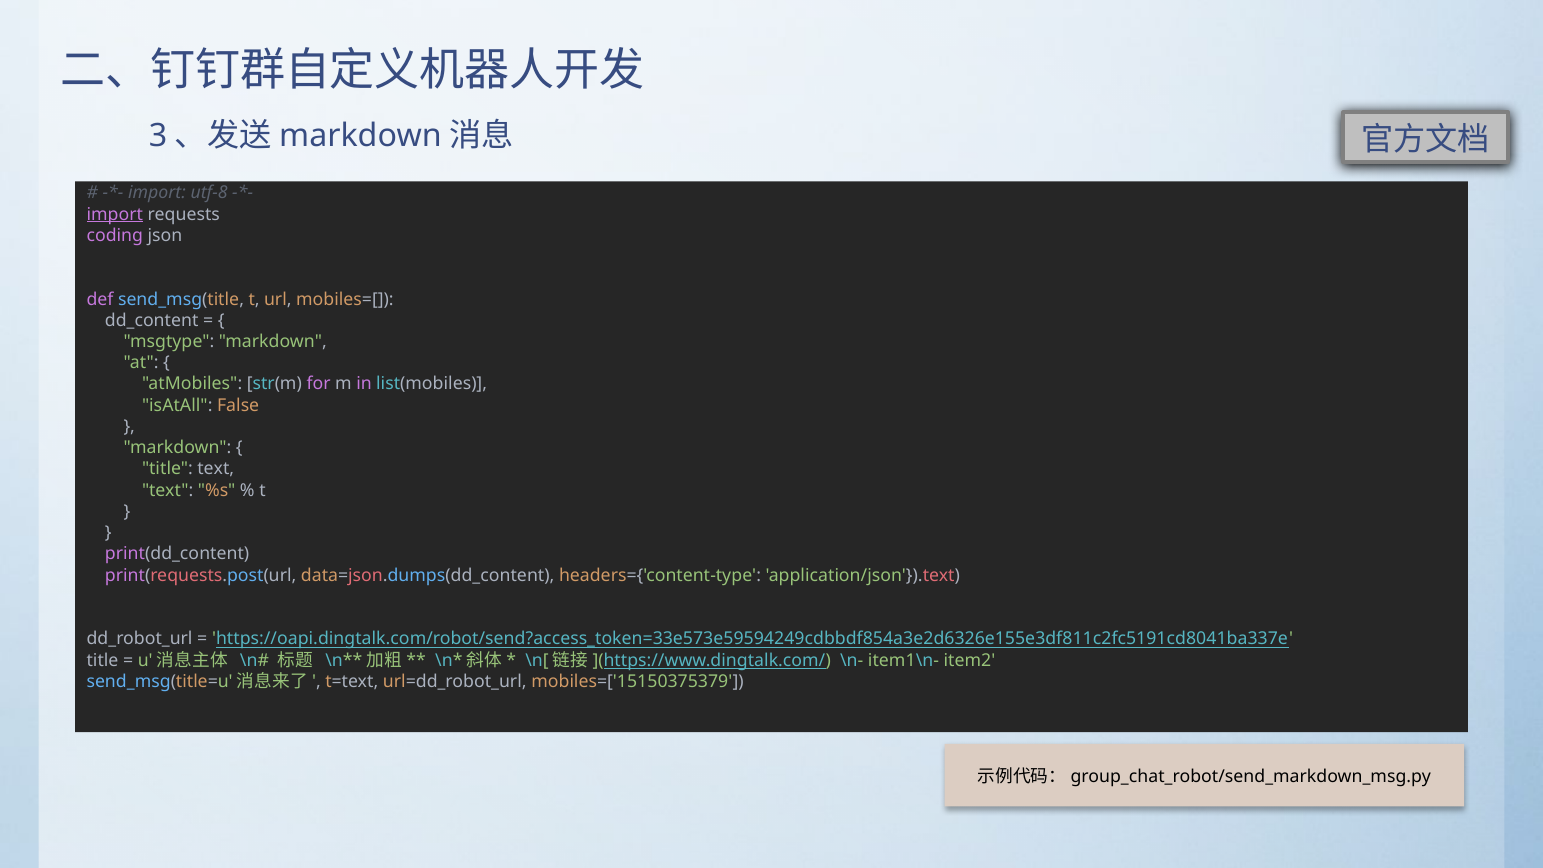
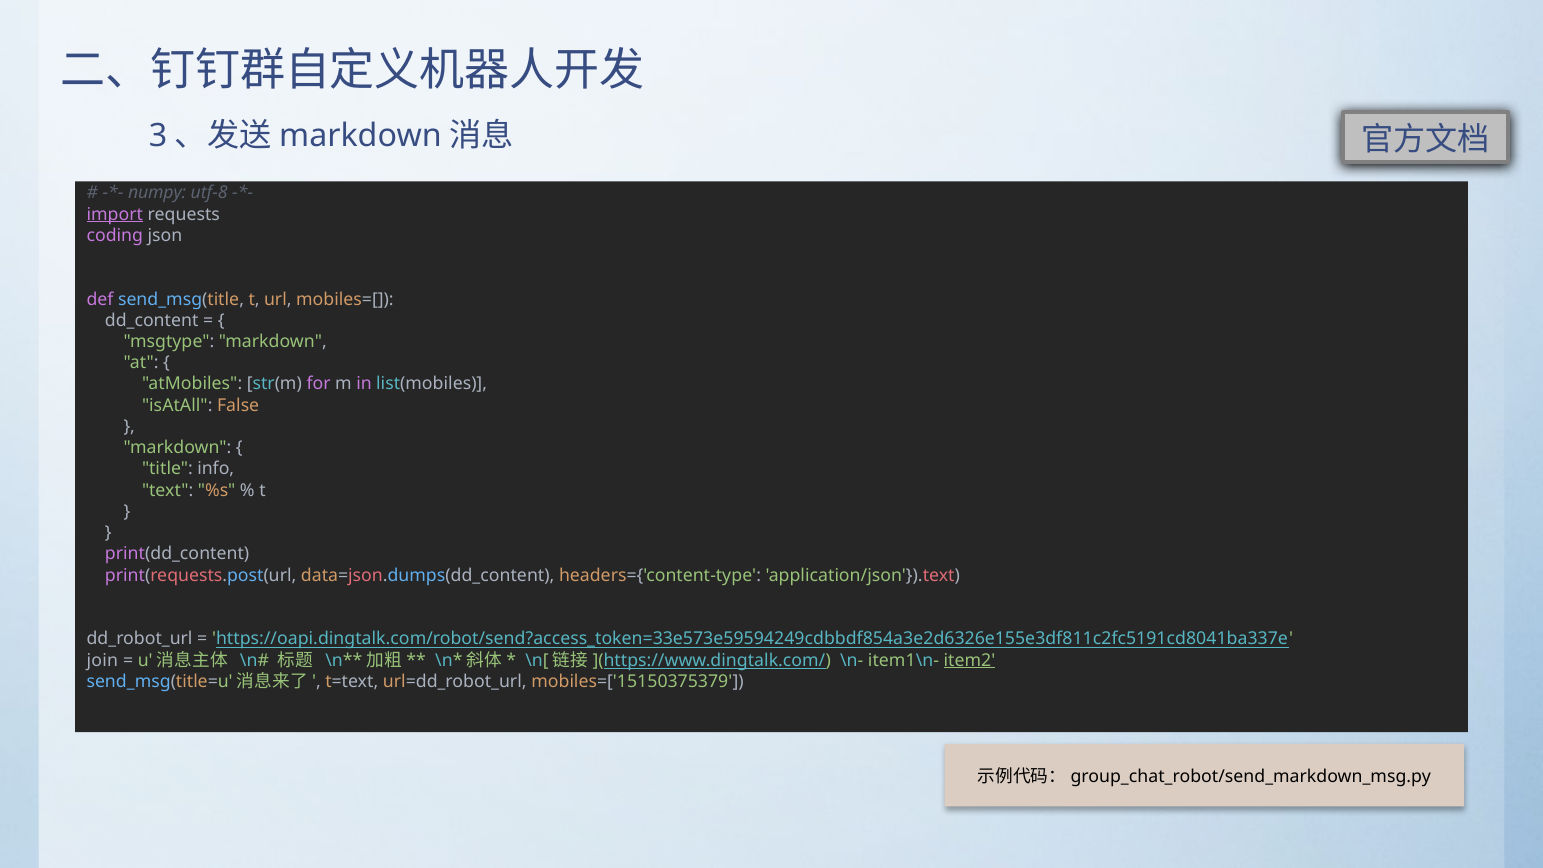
import: import -> numpy (157, 193)
title text: text -> info (216, 469)
title: title -> join (102, 660)
item2 underline: none -> present (969, 660)
